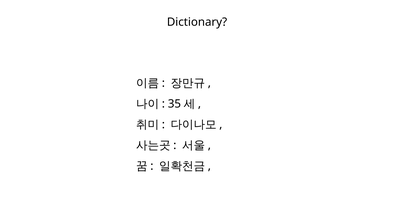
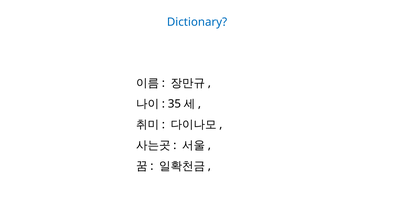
Dictionary colour: black -> blue (197, 22)
